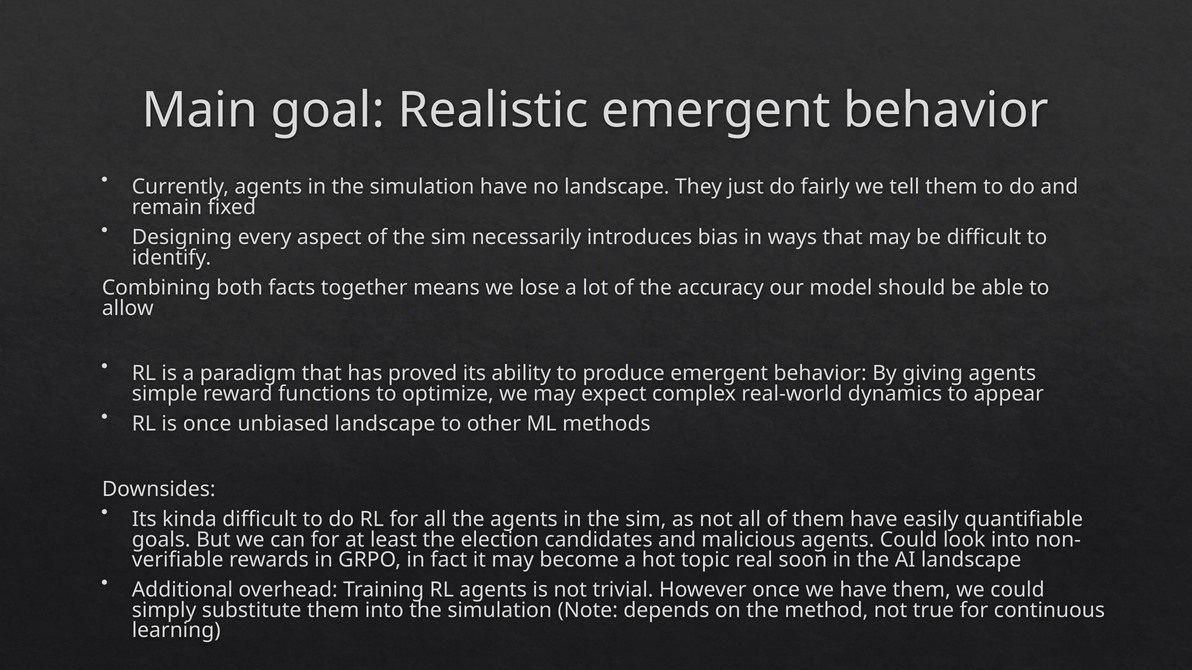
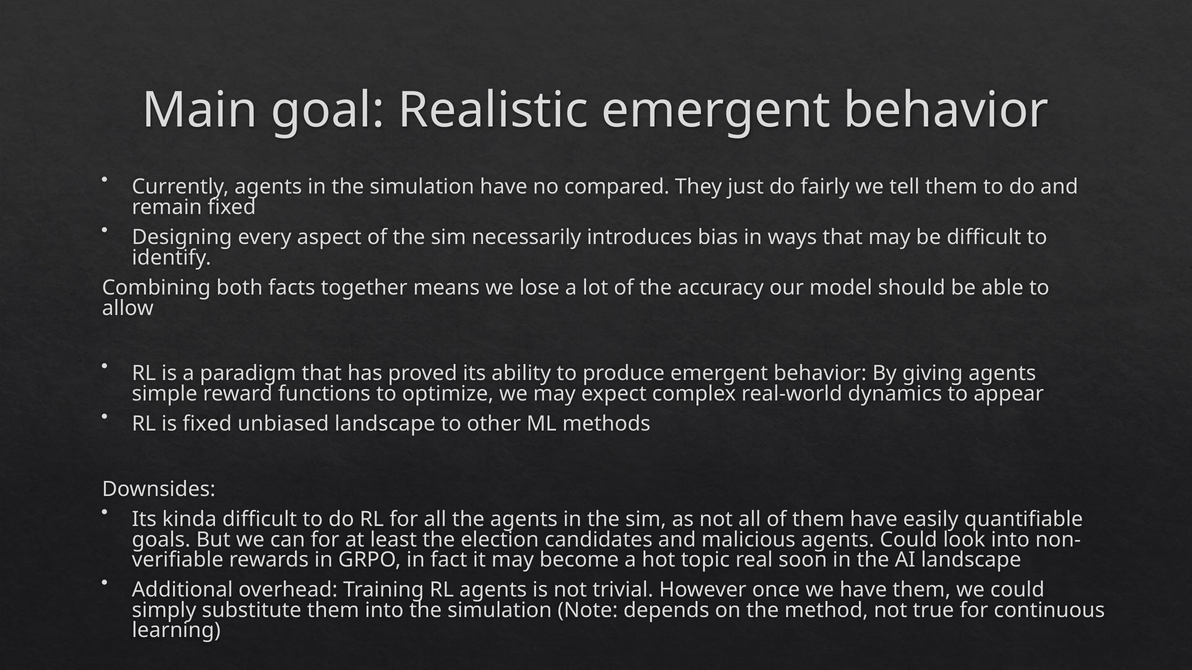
no landscape: landscape -> compared (617, 187)
is once: once -> fixed (207, 424)
